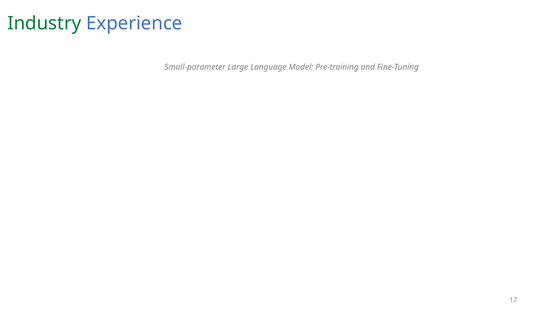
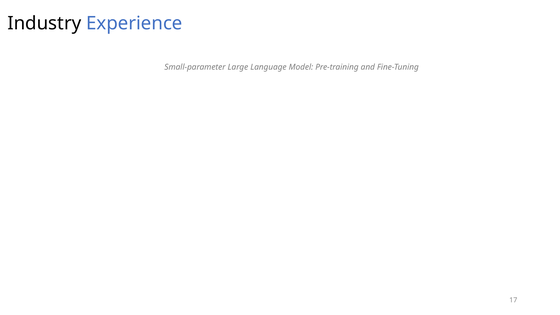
Industry colour: green -> black (44, 23)
